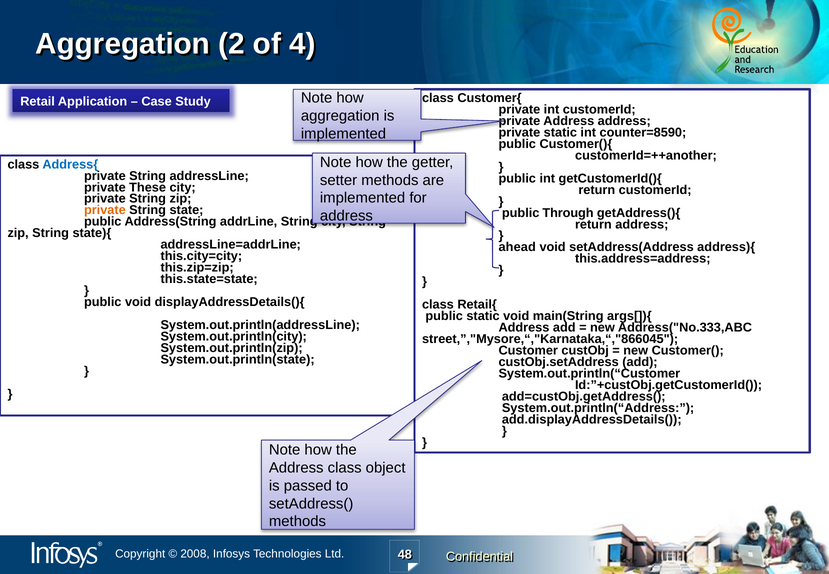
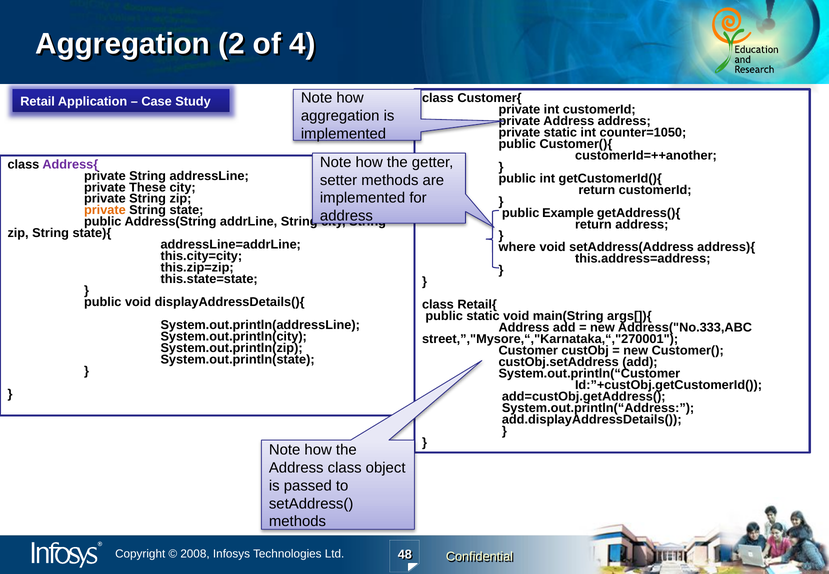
counter=8590: counter=8590 -> counter=1050 (643, 132)
Address{ colour: blue -> purple (70, 164)
Through: Through -> Example (568, 213)
ahead: ahead -> where (517, 247)
street,”,"Mysore,“,"Karnataka,“,"866045: street,”,"Mysore,“,"Karnataka,“,"866045 -> street,”,"Mysore,“,"Karnataka,“,"270001 (550, 339)
